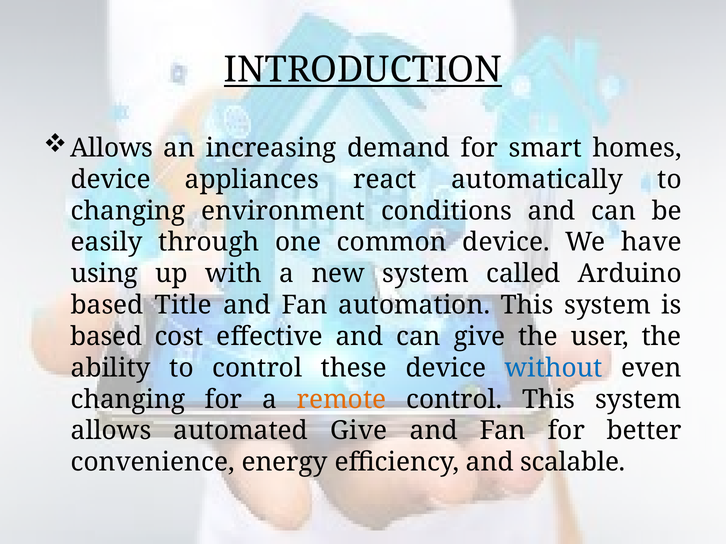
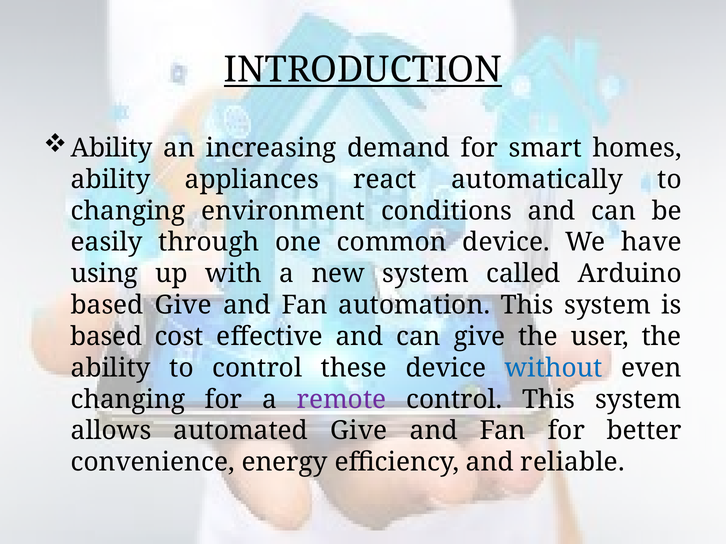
Allows: Allows -> Ability (112, 148)
device: device -> ability (111, 180)
based Title: Title -> Give (183, 305)
remote colour: orange -> purple (342, 400)
scalable: scalable -> reliable (573, 463)
